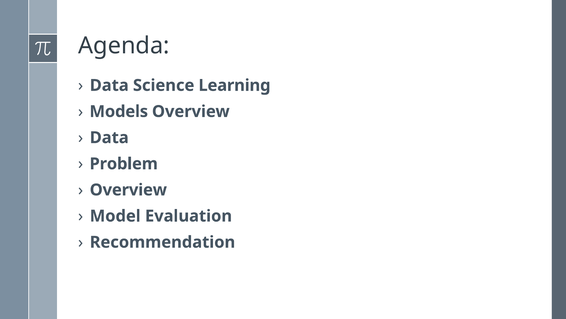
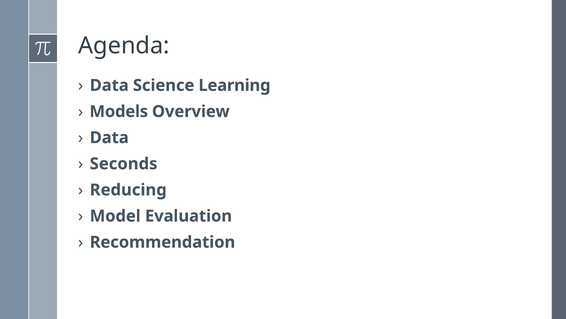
Problem: Problem -> Seconds (124, 164)
Overview: Overview -> Reducing (128, 190)
